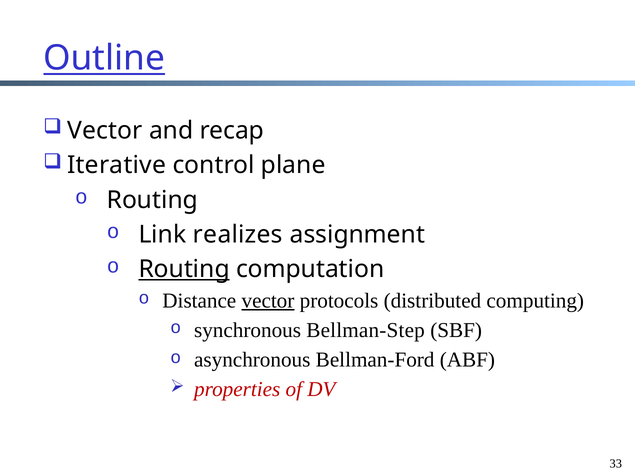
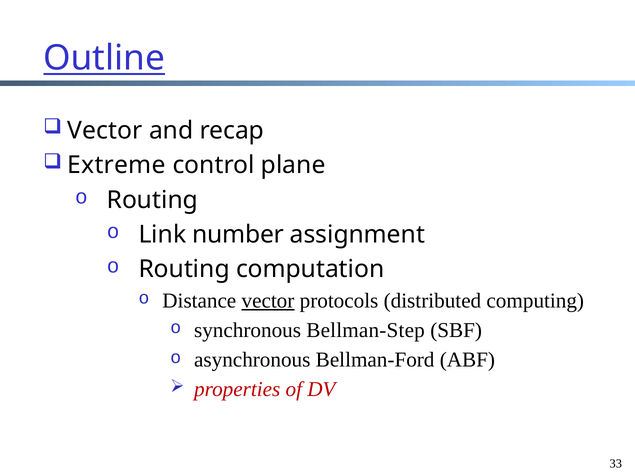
Iterative: Iterative -> Extreme (117, 165)
realizes: realizes -> number (238, 235)
Routing underline: present -> none (184, 269)
